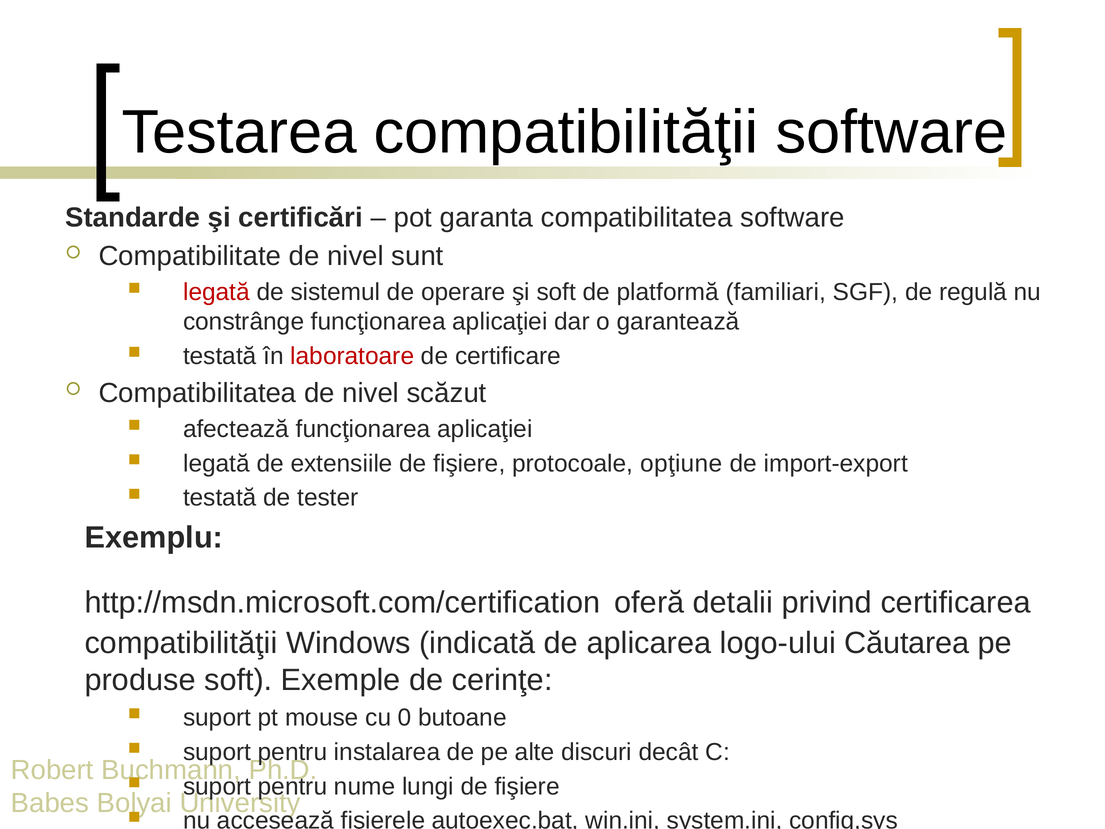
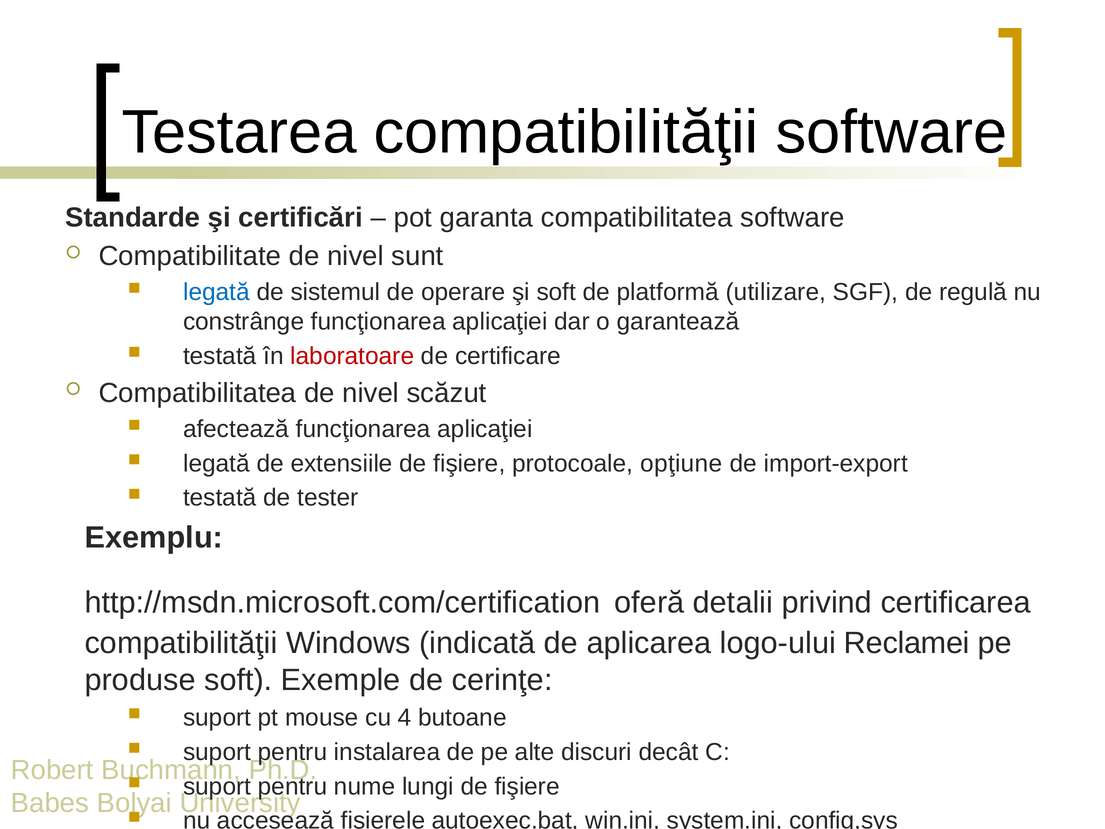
legată colour: red -> blue (216, 292)
familiari: familiari -> utilizare (776, 292)
Căutarea: Căutarea -> Reclamei (907, 643)
0: 0 -> 4 (405, 718)
